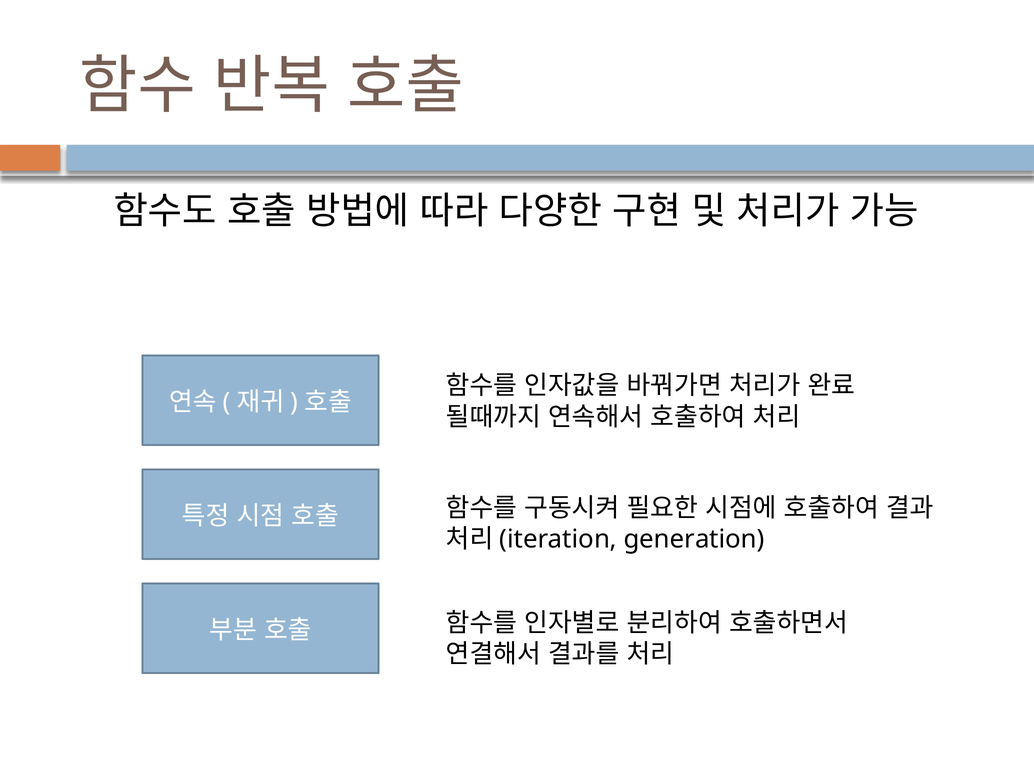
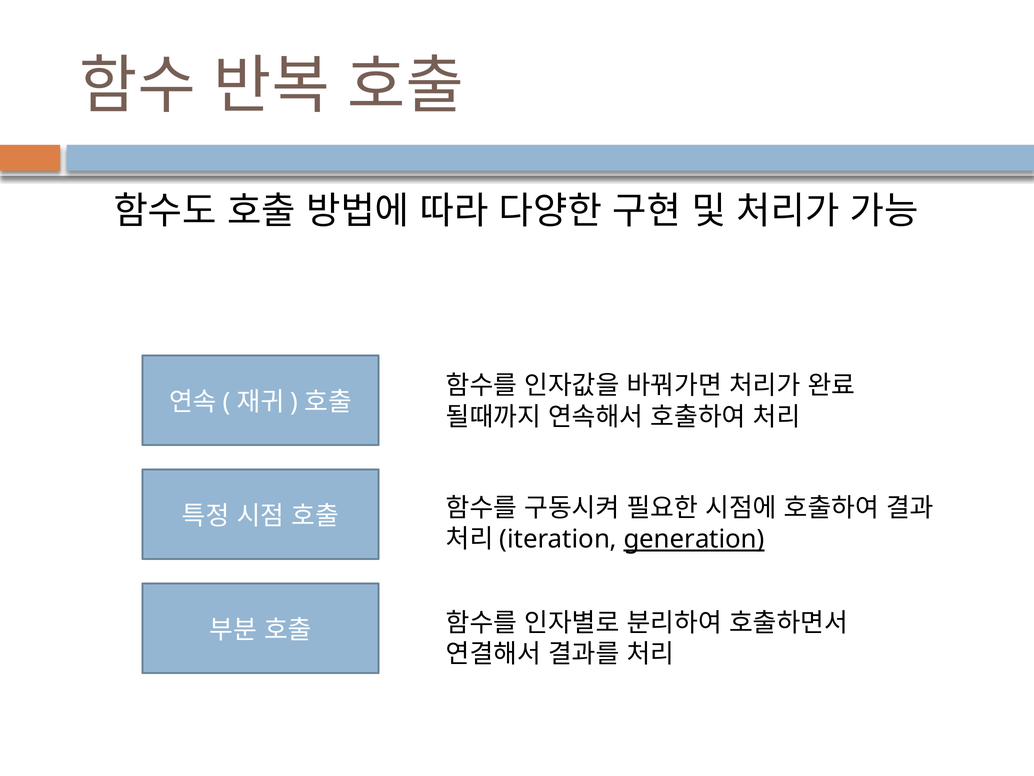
generation underline: none -> present (694, 539)
